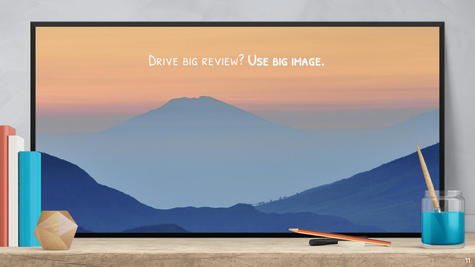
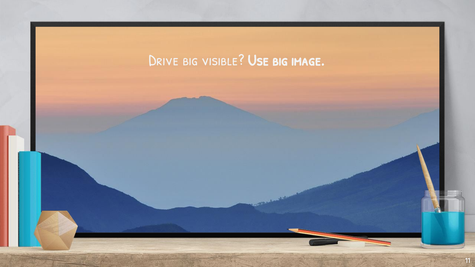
review: review -> visible (223, 60)
